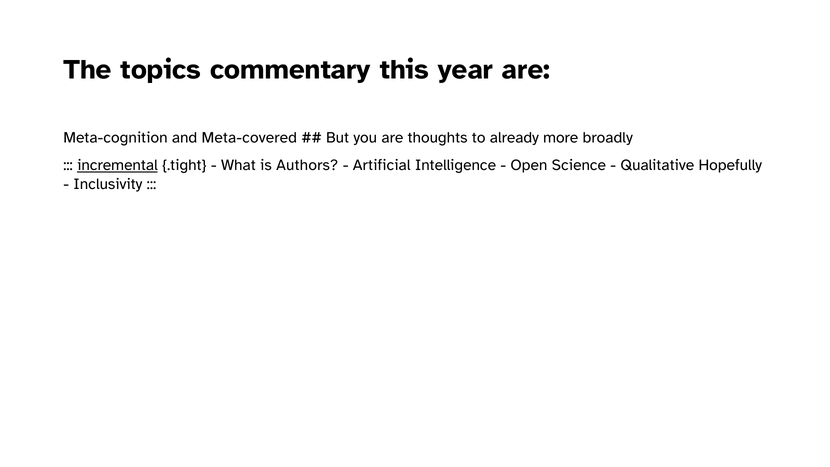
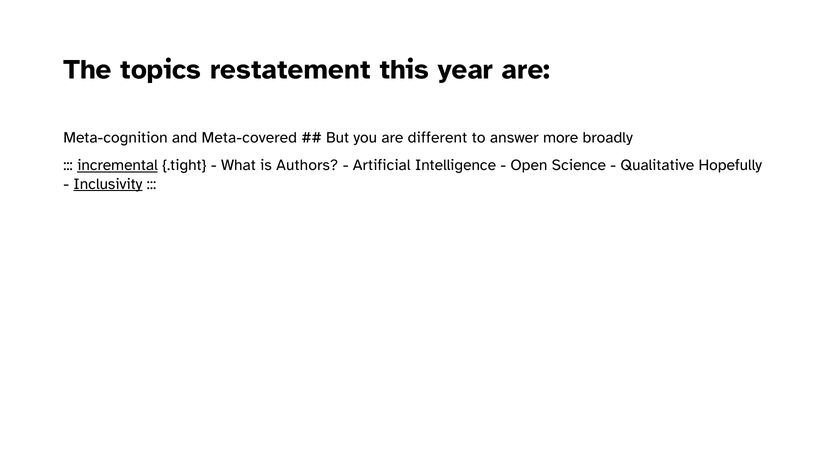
commentary: commentary -> restatement (290, 70)
thoughts: thoughts -> different (437, 138)
already: already -> answer (514, 138)
Inclusivity underline: none -> present (108, 184)
